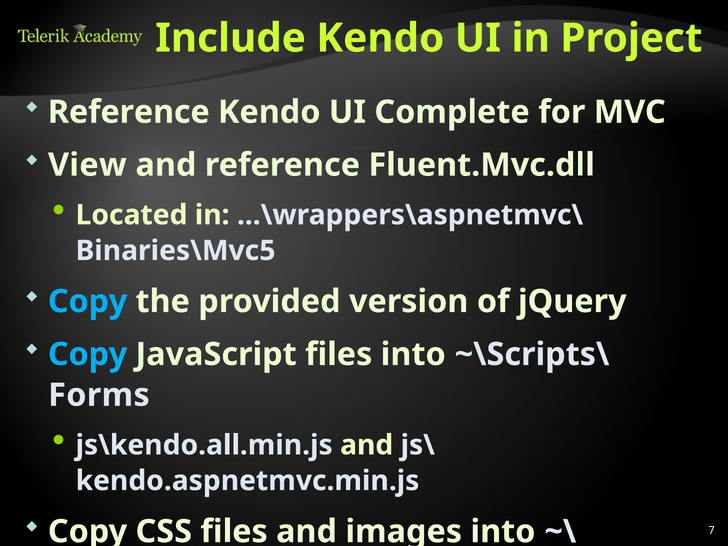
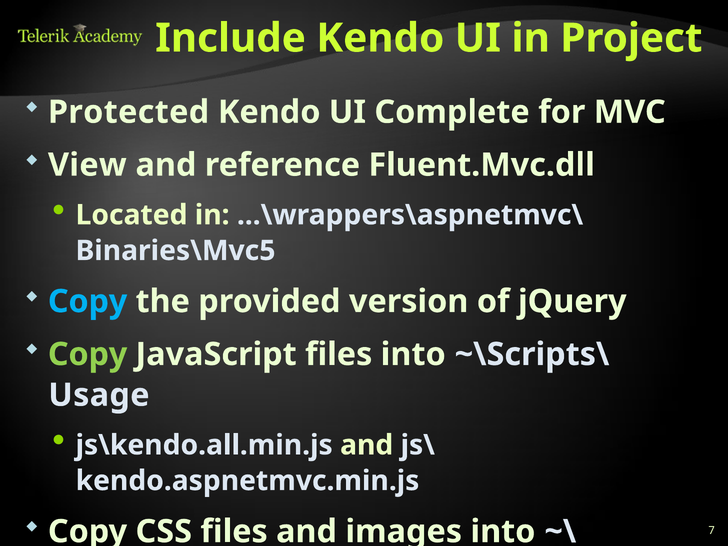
Reference: Reference -> Protected (129, 112)
Copy colour: light blue -> light green (88, 354)
Forms: Forms -> Usage (99, 395)
